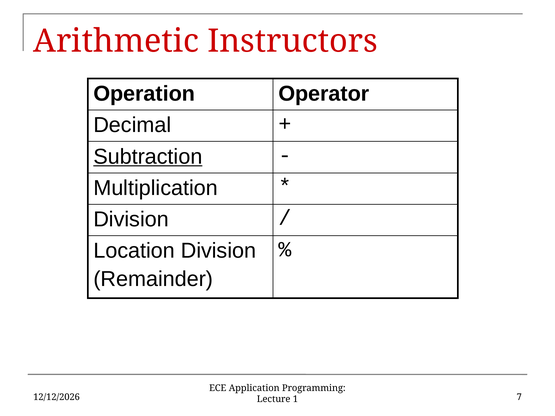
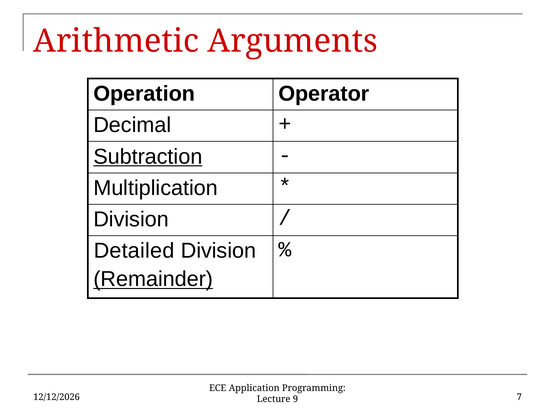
Instructors: Instructors -> Arguments (293, 41)
Location: Location -> Detailed (134, 251)
Remainder underline: none -> present (153, 279)
1: 1 -> 9 (295, 399)
